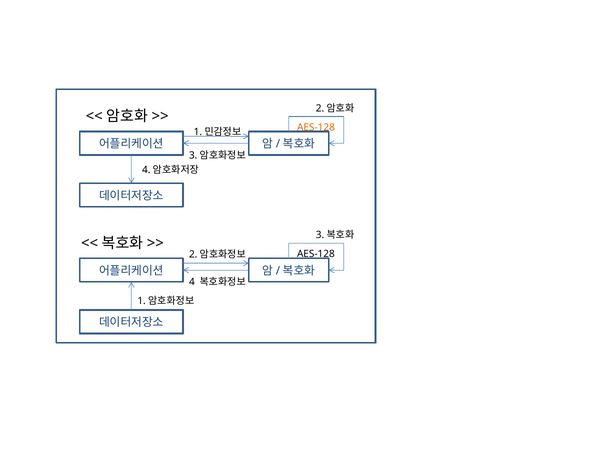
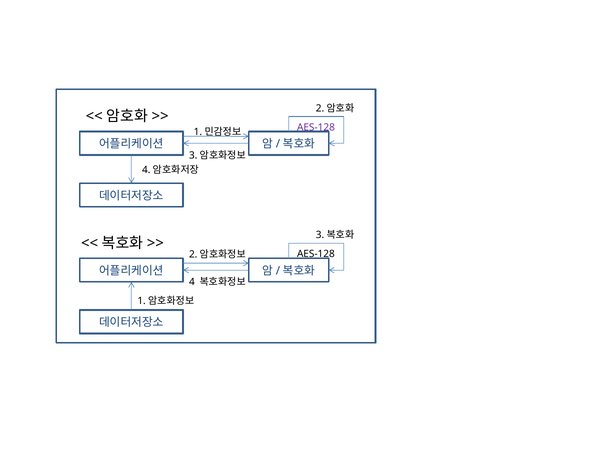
AES-128 colour: orange -> purple (316, 128)
